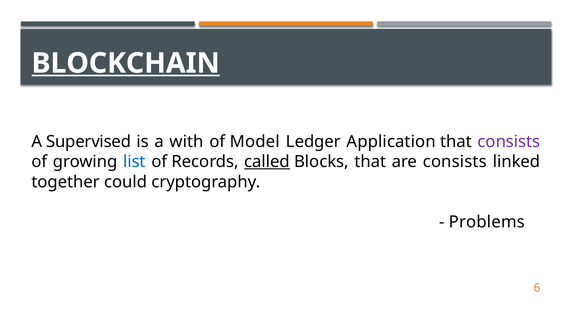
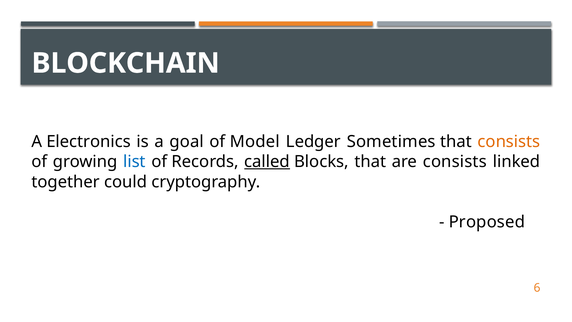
BLOCKCHAIN underline: present -> none (126, 63)
Supervised: Supervised -> Electronics (89, 142)
with: with -> goal (187, 142)
Application: Application -> Sometimes (391, 142)
consists colour: purple -> orange (509, 142)
Problems: Problems -> Proposed (487, 222)
